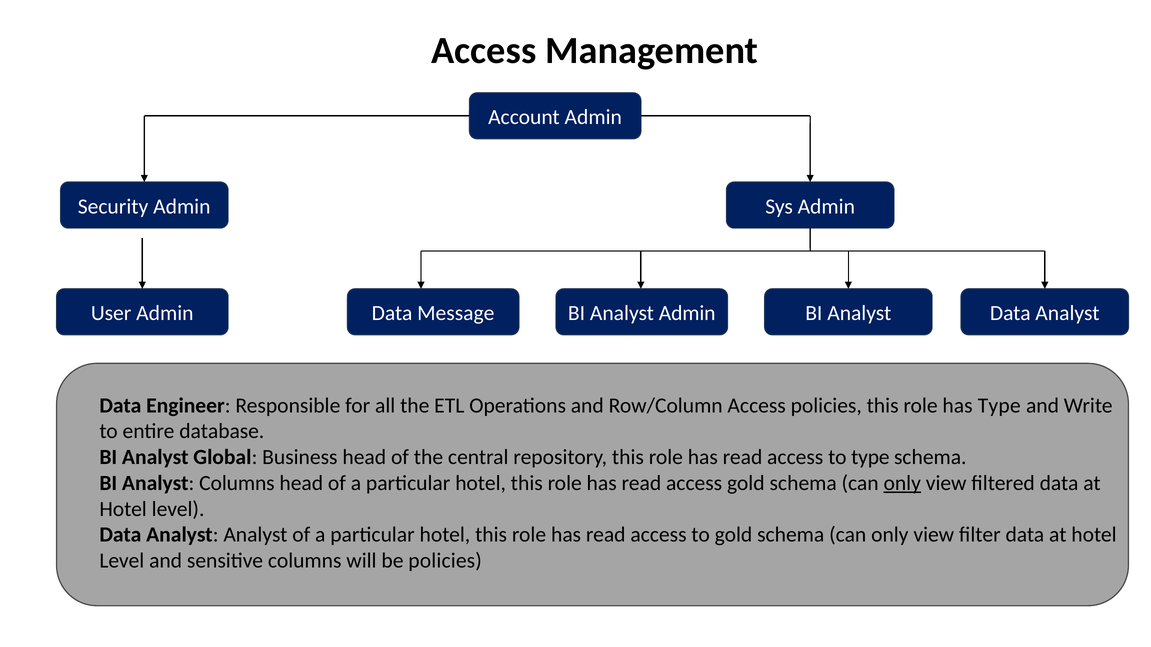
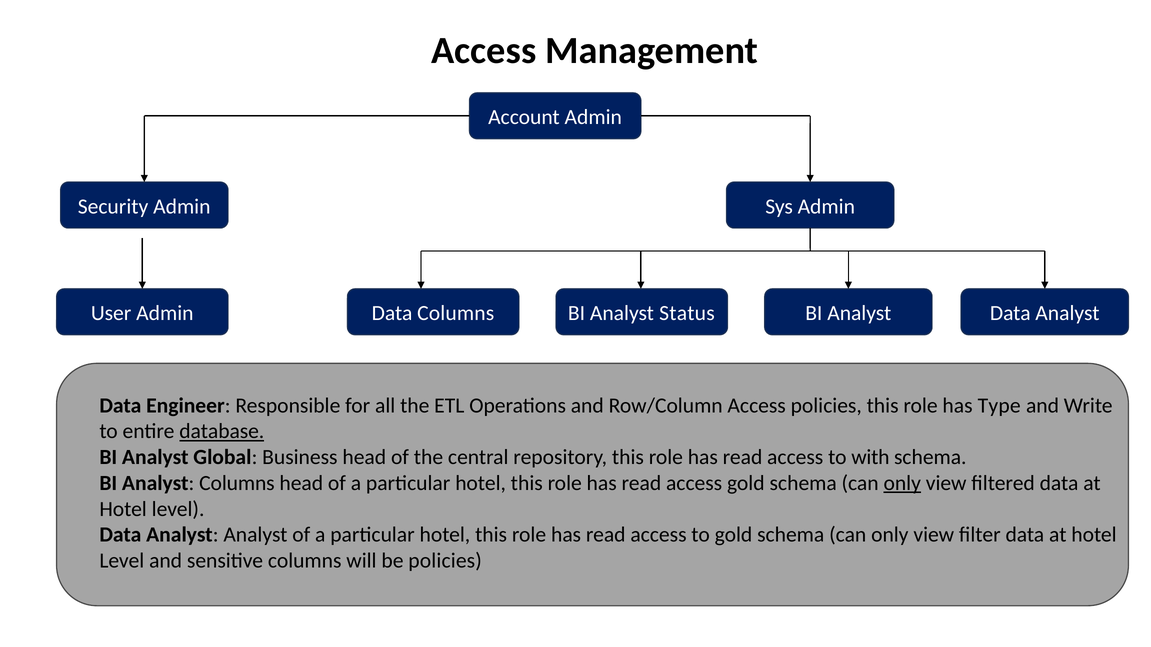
Data Message: Message -> Columns (456, 314)
Analyst Admin: Admin -> Status (687, 314)
database underline: none -> present (222, 432)
to type: type -> with (870, 458)
